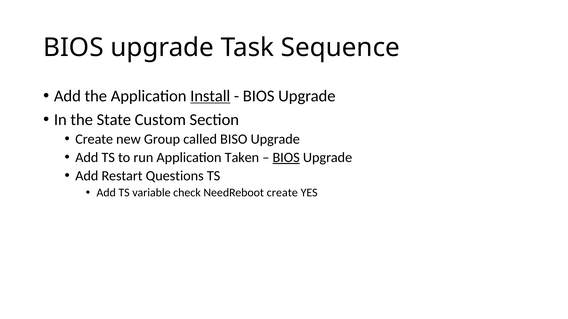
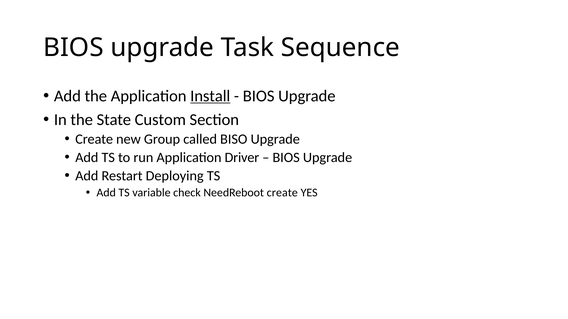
Taken: Taken -> Driver (242, 158)
BIOS underline: present -> none (286, 158)
Questions: Questions -> Deploying (175, 176)
